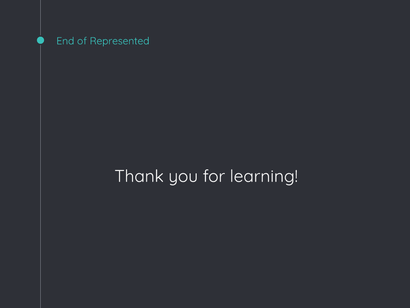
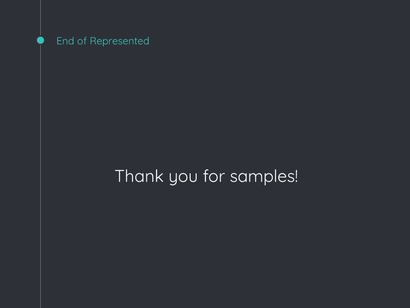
learning: learning -> samples (264, 176)
